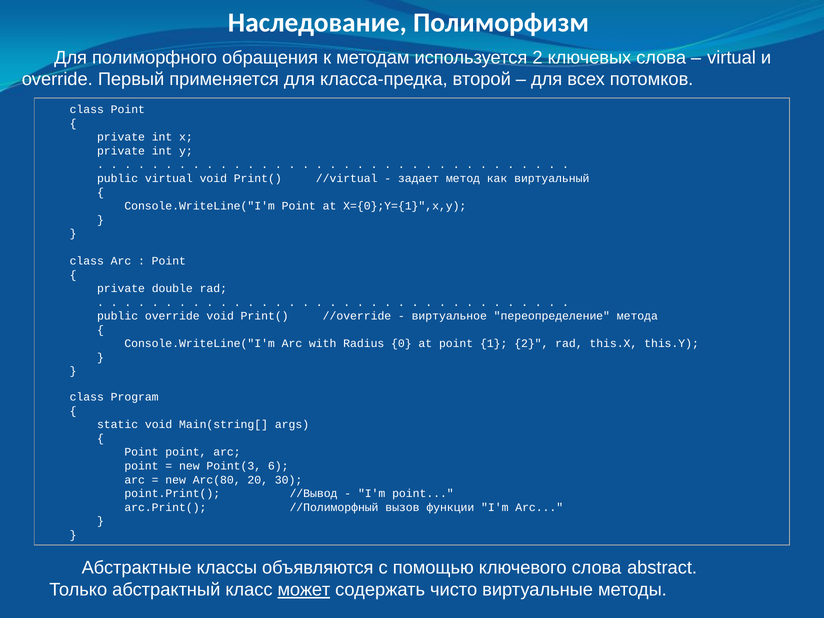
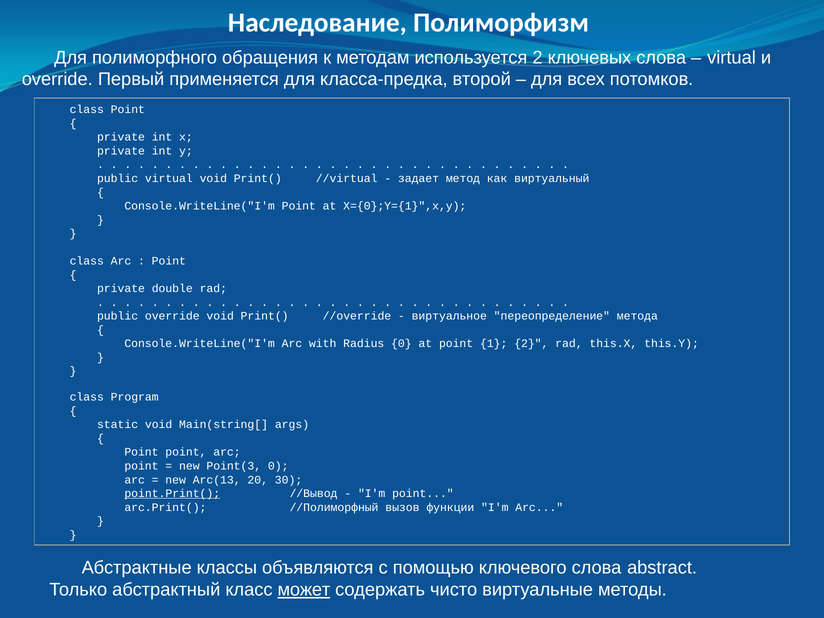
Point(3 6: 6 -> 0 (278, 466)
Arc(80: Arc(80 -> Arc(13 (217, 480)
point.Print( underline: none -> present (172, 493)
